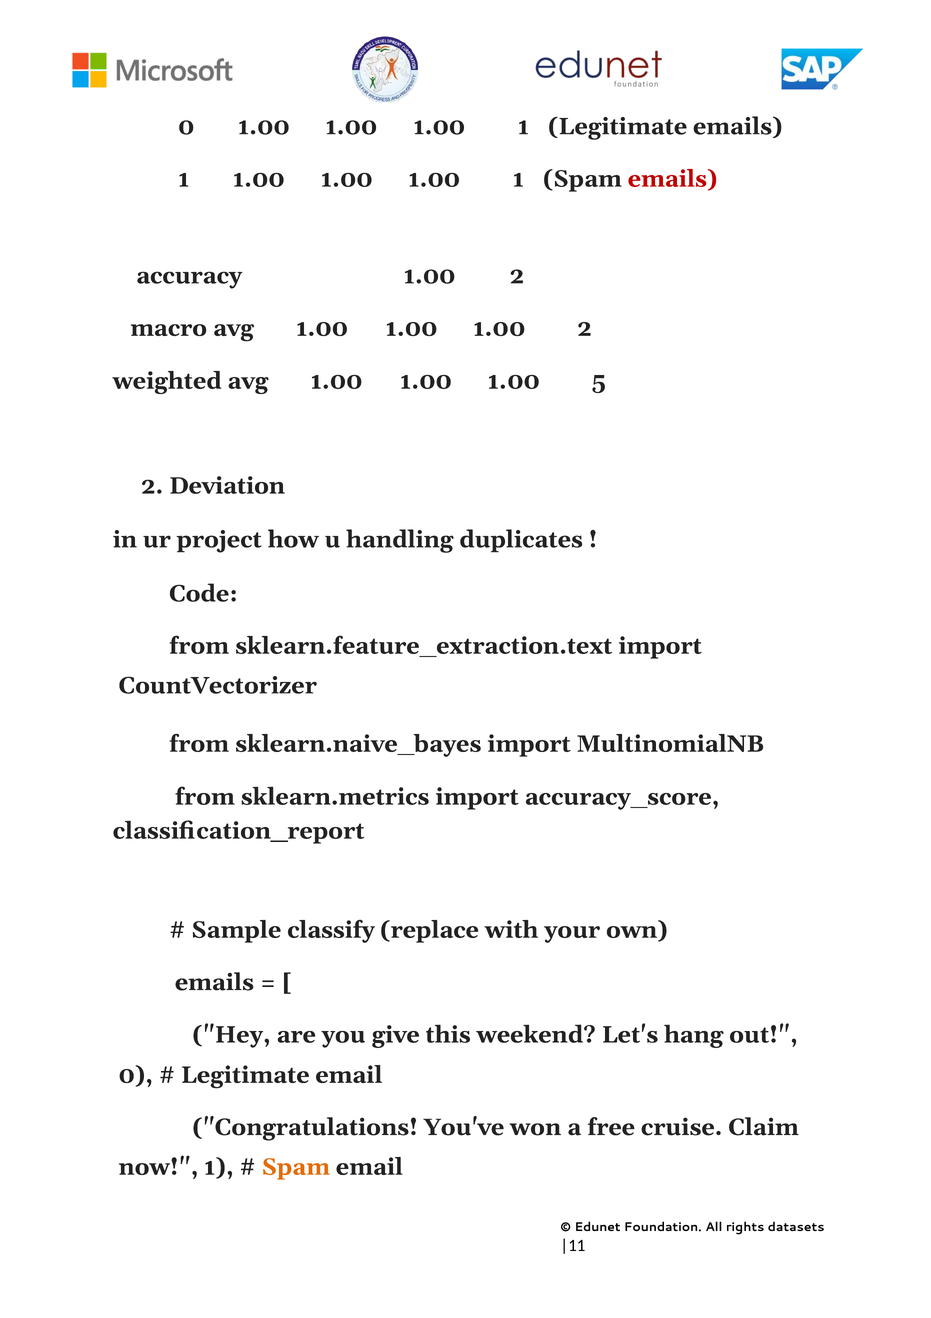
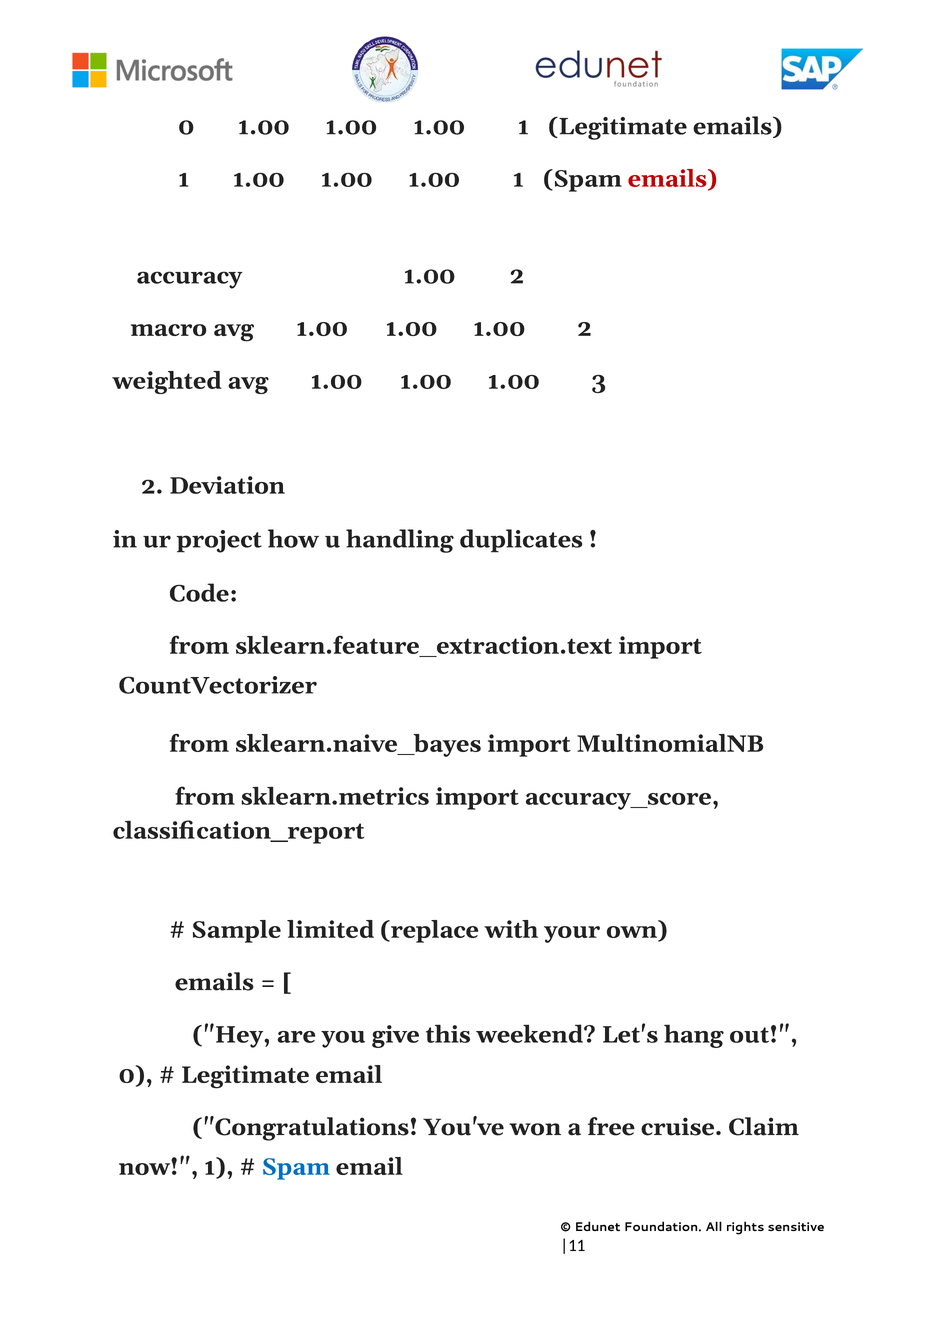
5: 5 -> 3 (599, 381)
classify: classify -> limited (331, 930)
Spam colour: orange -> blue (296, 1167)
datasets: datasets -> sensitive (796, 1227)
